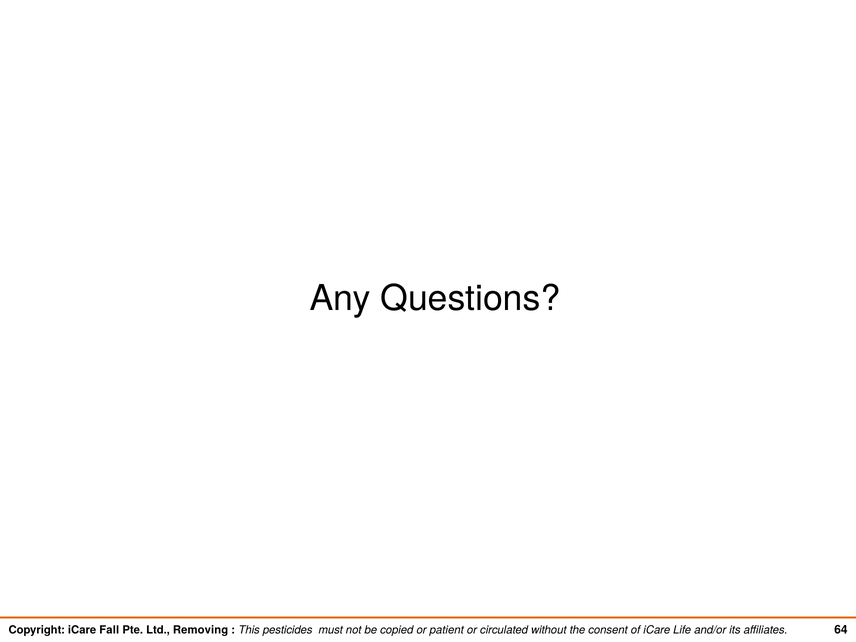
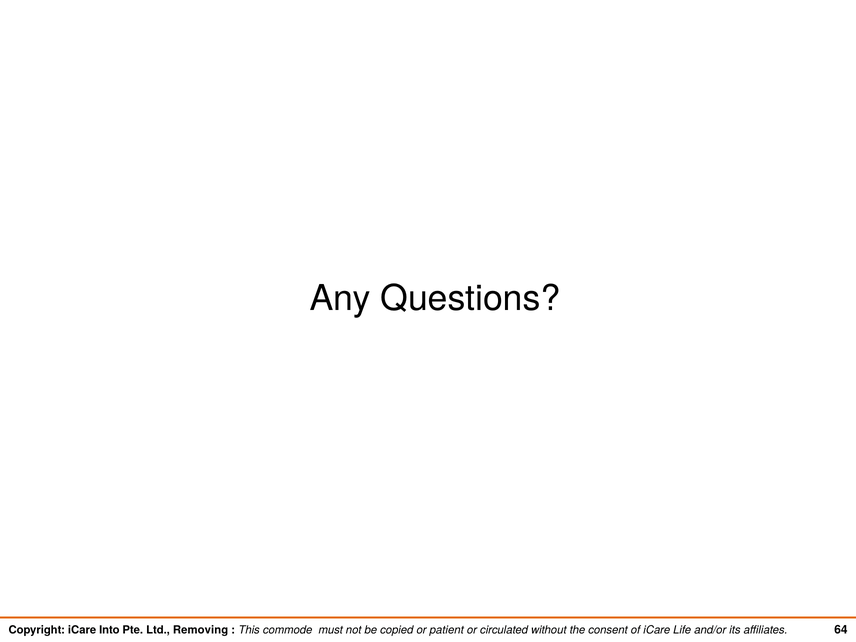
Fall: Fall -> Into (109, 630)
pesticides: pesticides -> commode (288, 630)
